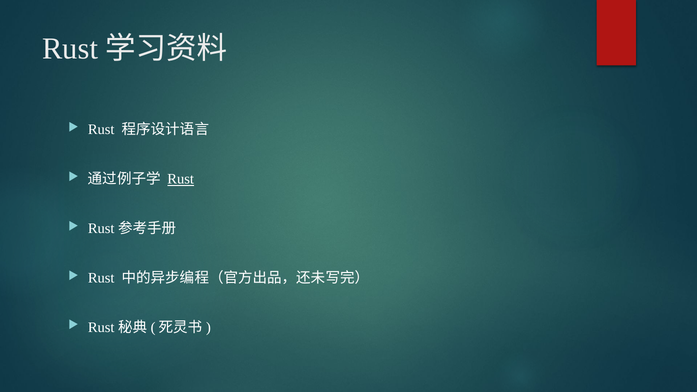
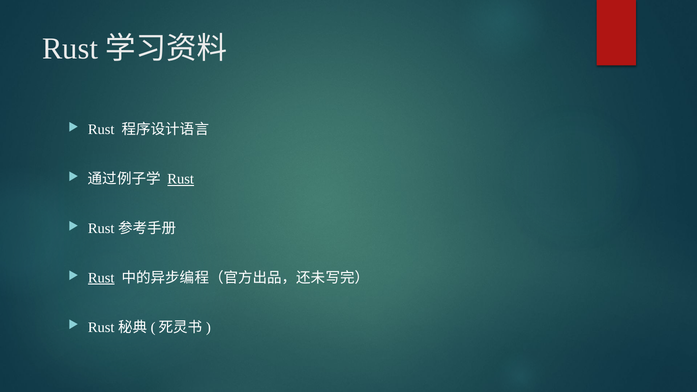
Rust underline: none -> present (101, 278)
